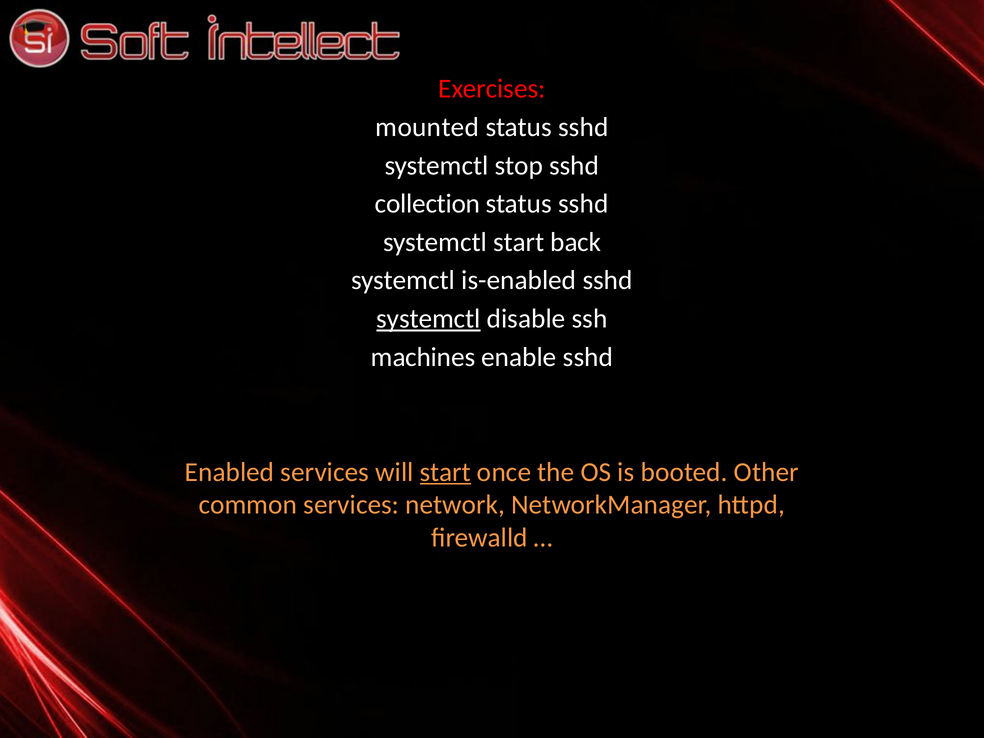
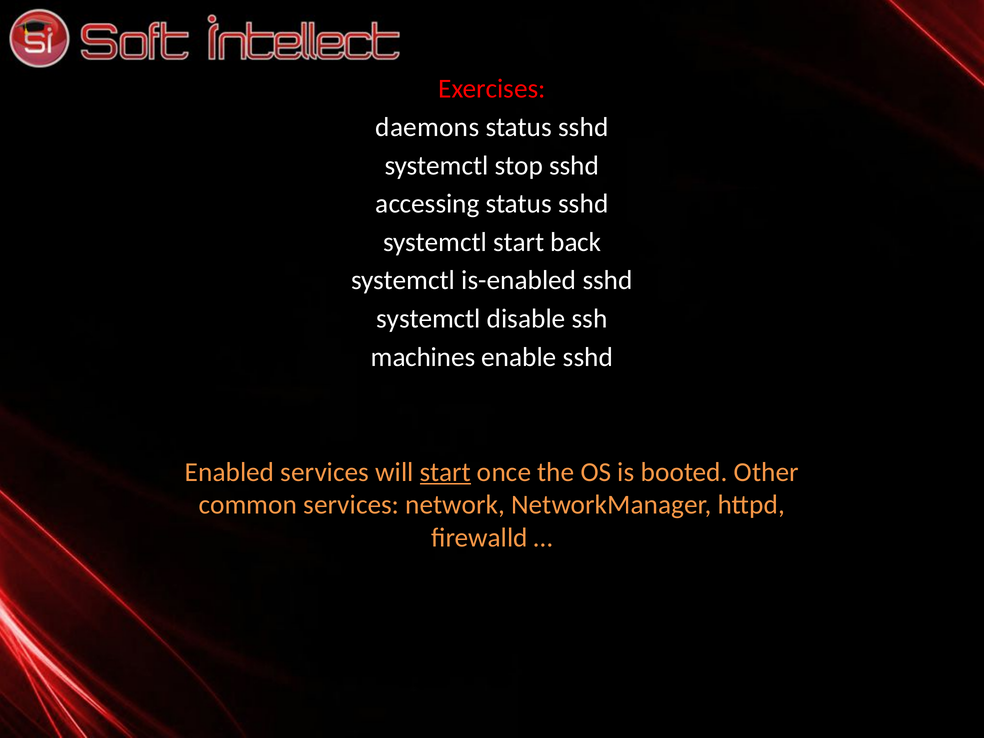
mounted: mounted -> daemons (427, 127)
collection: collection -> accessing (428, 204)
systemctl underline: present -> none (429, 319)
